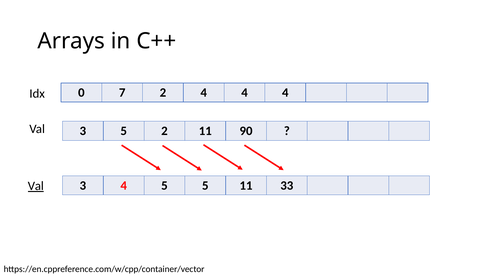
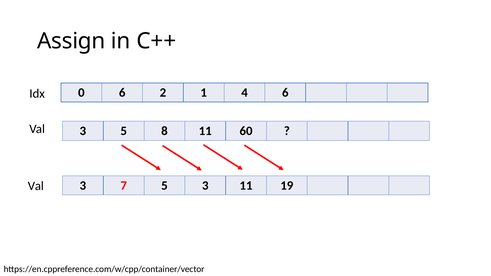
Arrays: Arrays -> Assign (71, 41)
0 7: 7 -> 6 (122, 93)
2 4: 4 -> 1 (204, 93)
4: 4 -> 6 (285, 93)
5 2: 2 -> 8 (164, 131)
90: 90 -> 60 (246, 131)
3 4: 4 -> 7 (124, 186)
5 5: 5 -> 3 (205, 186)
33: 33 -> 19 (287, 186)
Val underline: present -> none (36, 186)
